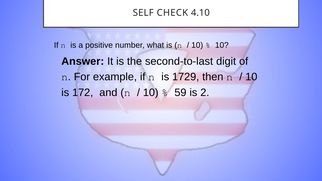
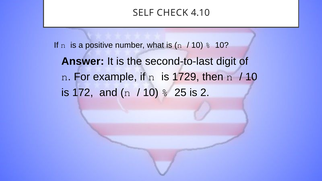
59: 59 -> 25 (180, 93)
